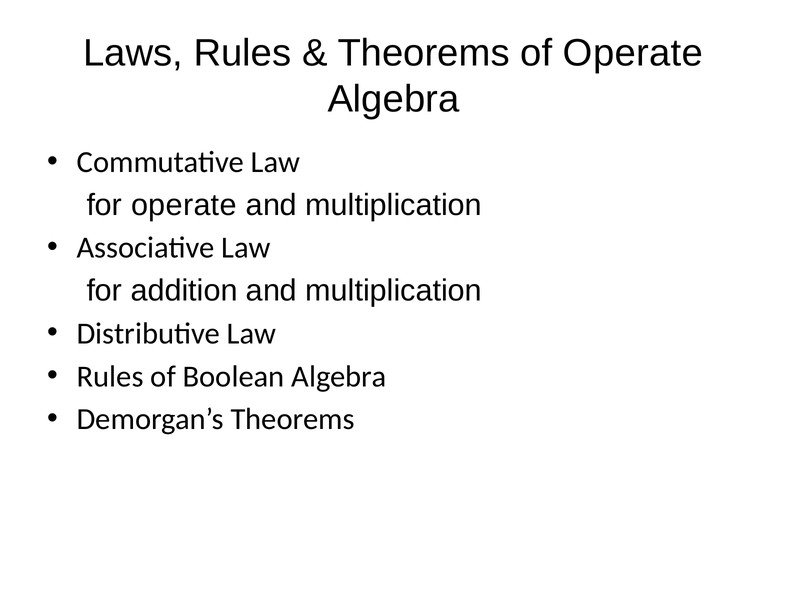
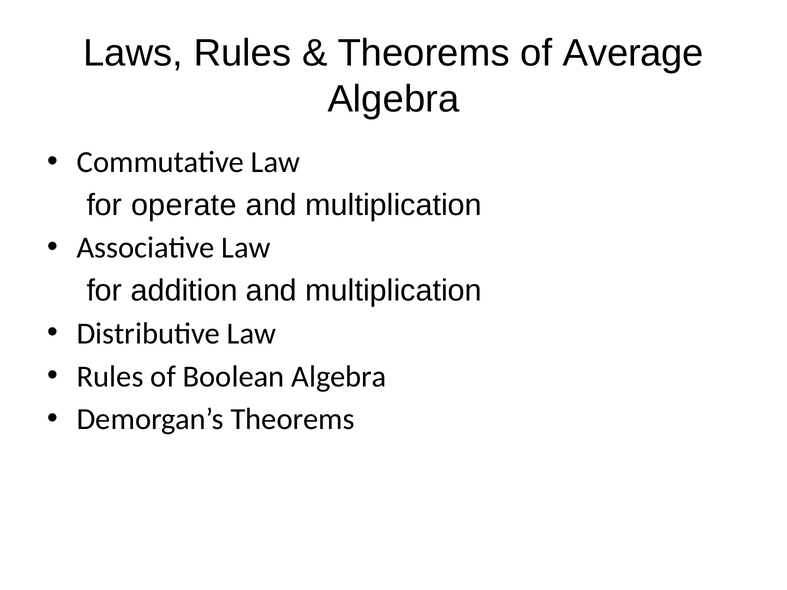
of Operate: Operate -> Average (633, 53)
